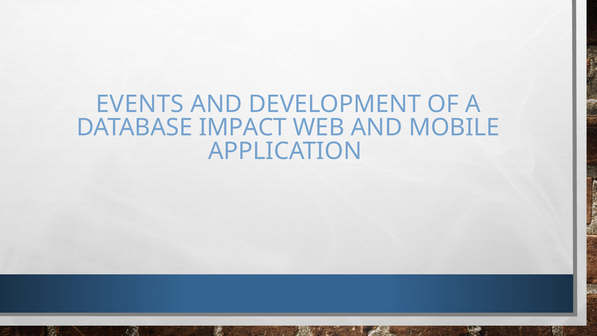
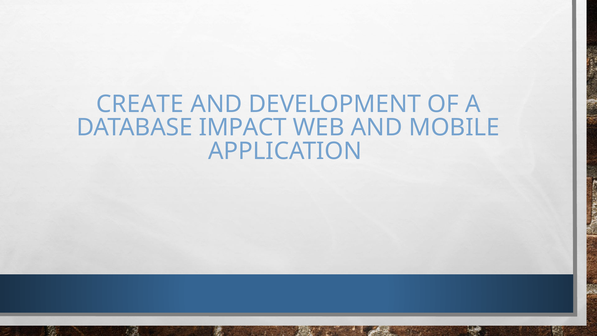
EVENTS: EVENTS -> CREATE (140, 104)
